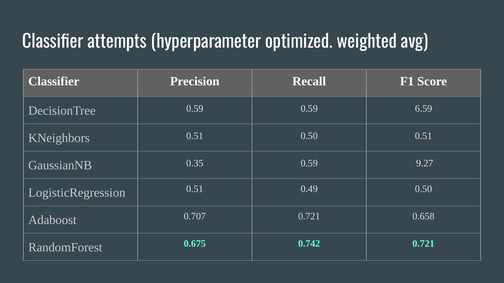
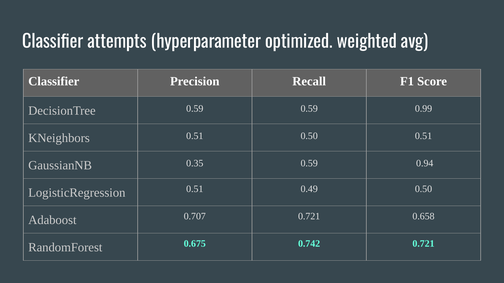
6.59: 6.59 -> 0.99 (424, 109)
9.27: 9.27 -> 0.94 (425, 164)
